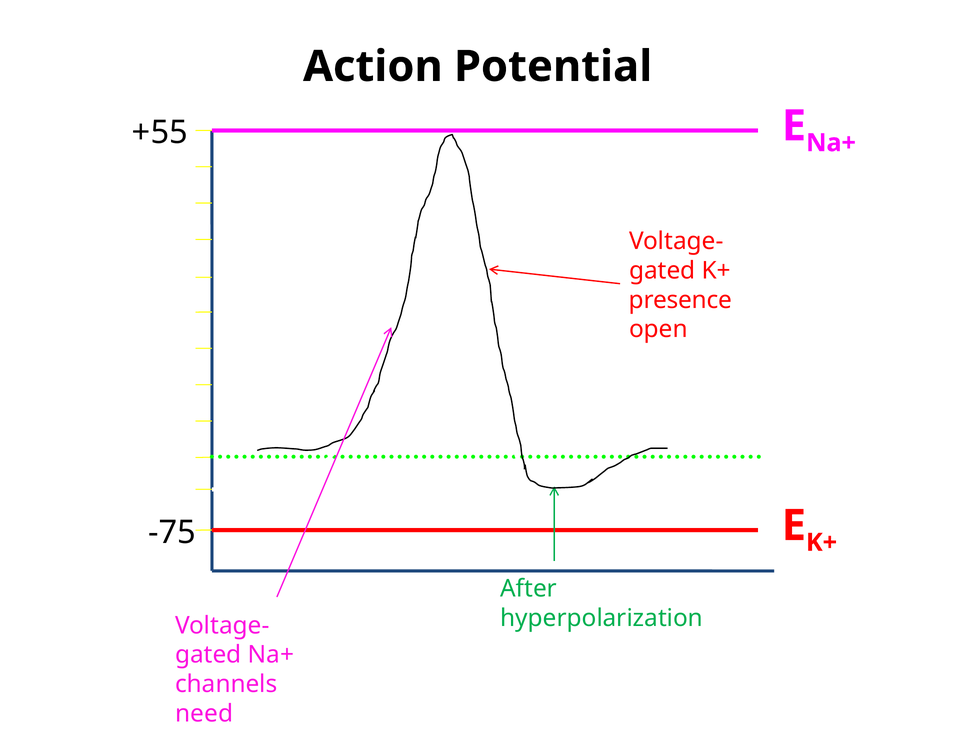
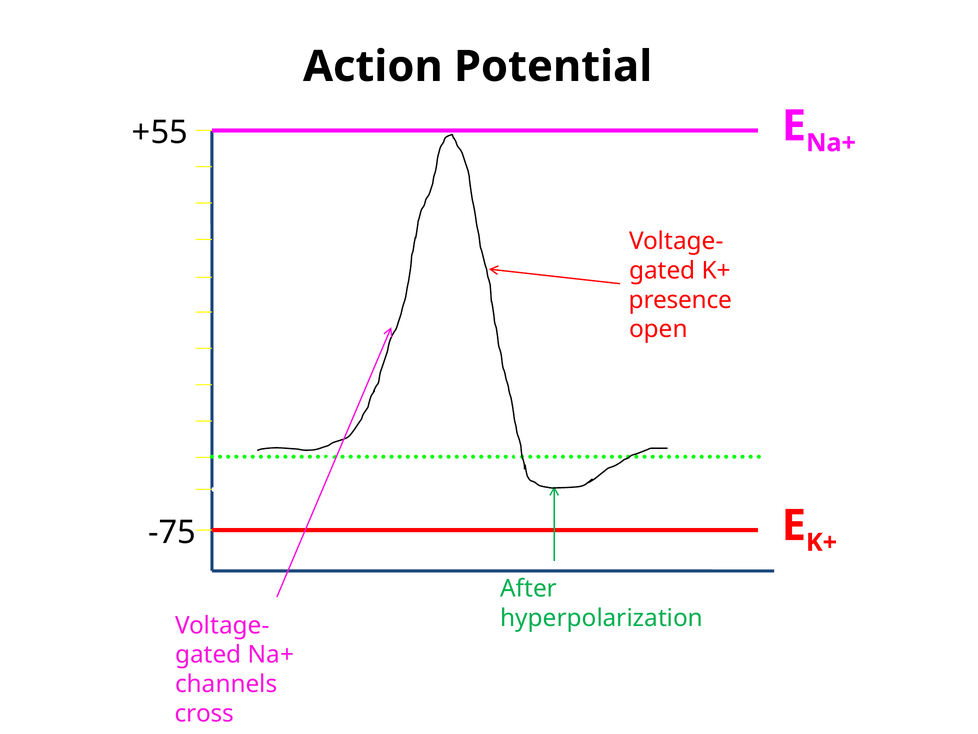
need: need -> cross (204, 713)
